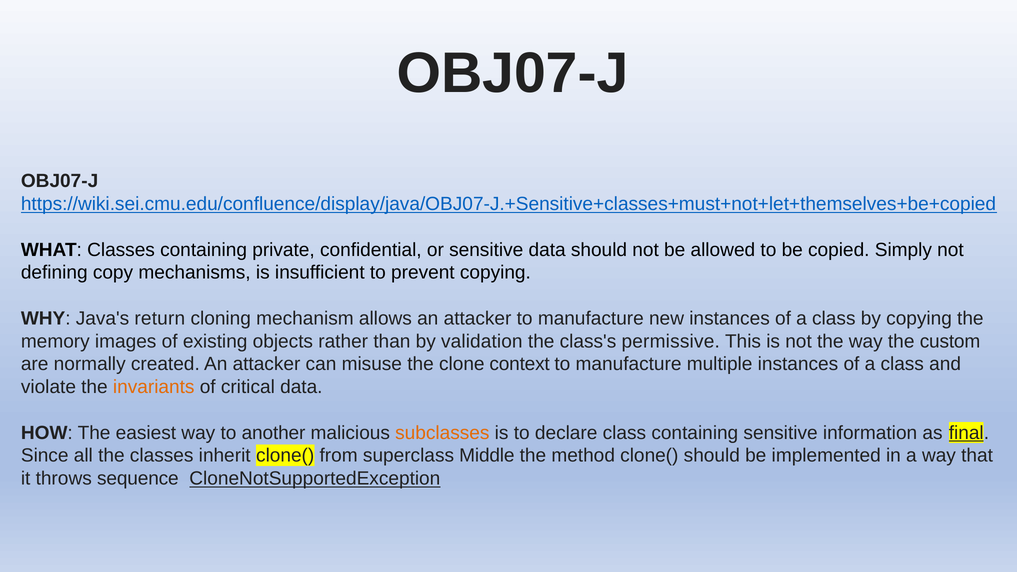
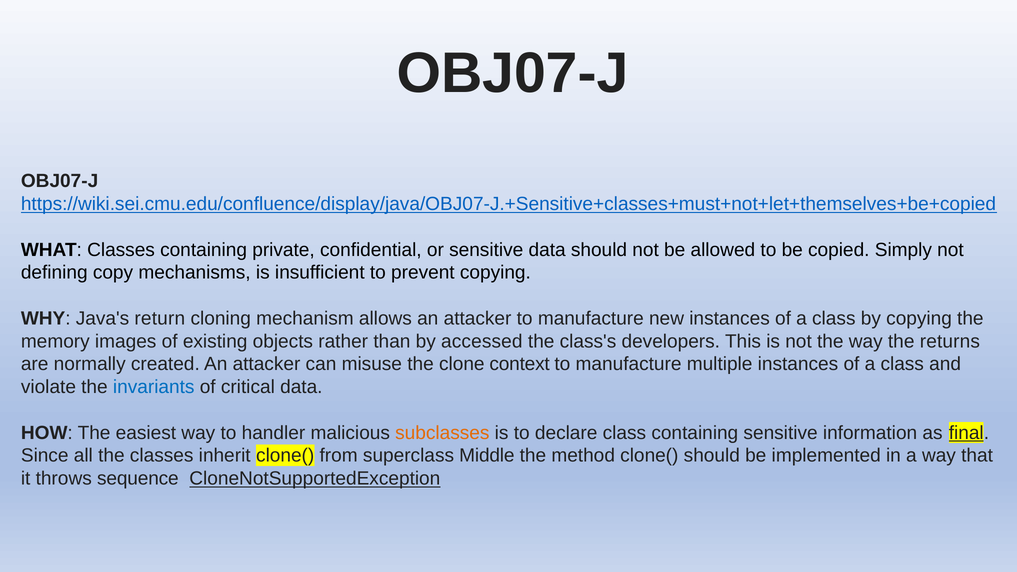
validation: validation -> accessed (482, 341)
permissive: permissive -> developers (671, 341)
custom: custom -> returns (950, 341)
invariants colour: orange -> blue (154, 387)
another: another -> handler (273, 433)
